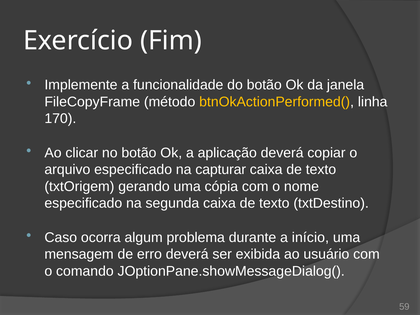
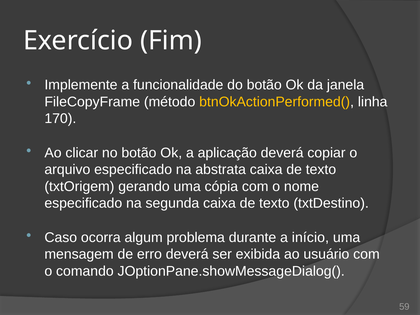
capturar: capturar -> abstrata (221, 170)
